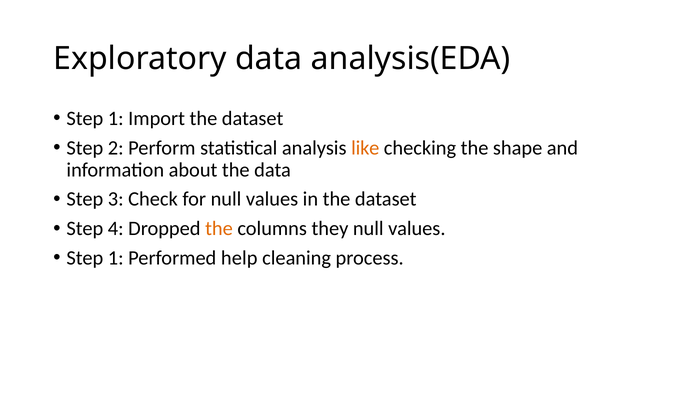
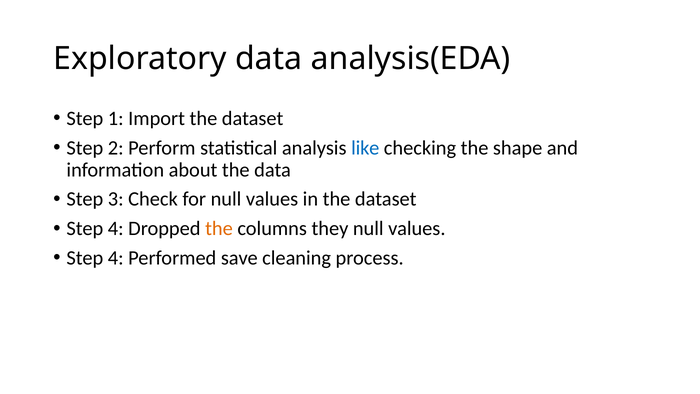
like colour: orange -> blue (365, 148)
1: 1 -> 4 (116, 258)
help: help -> save (239, 258)
